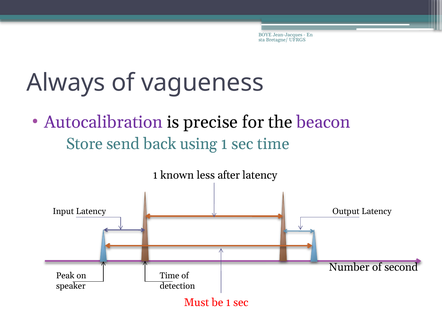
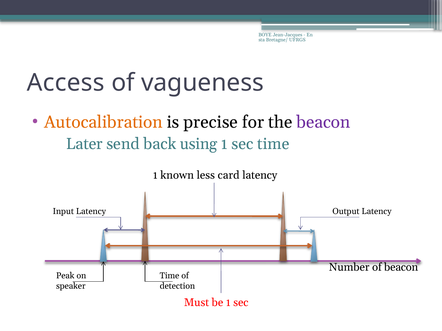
Always: Always -> Access (66, 83)
Autocalibration colour: purple -> orange (103, 122)
Store: Store -> Later (84, 144)
after: after -> card (229, 175)
of second: second -> beacon (401, 267)
